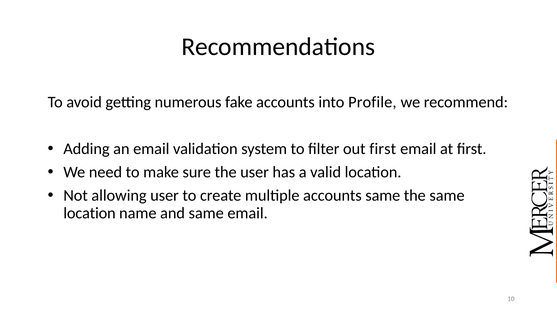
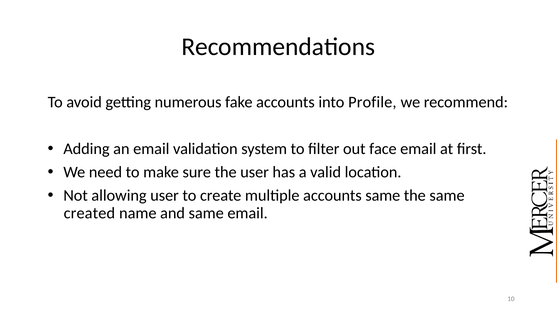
out first: first -> face (383, 149)
location: location -> created (89, 213)
